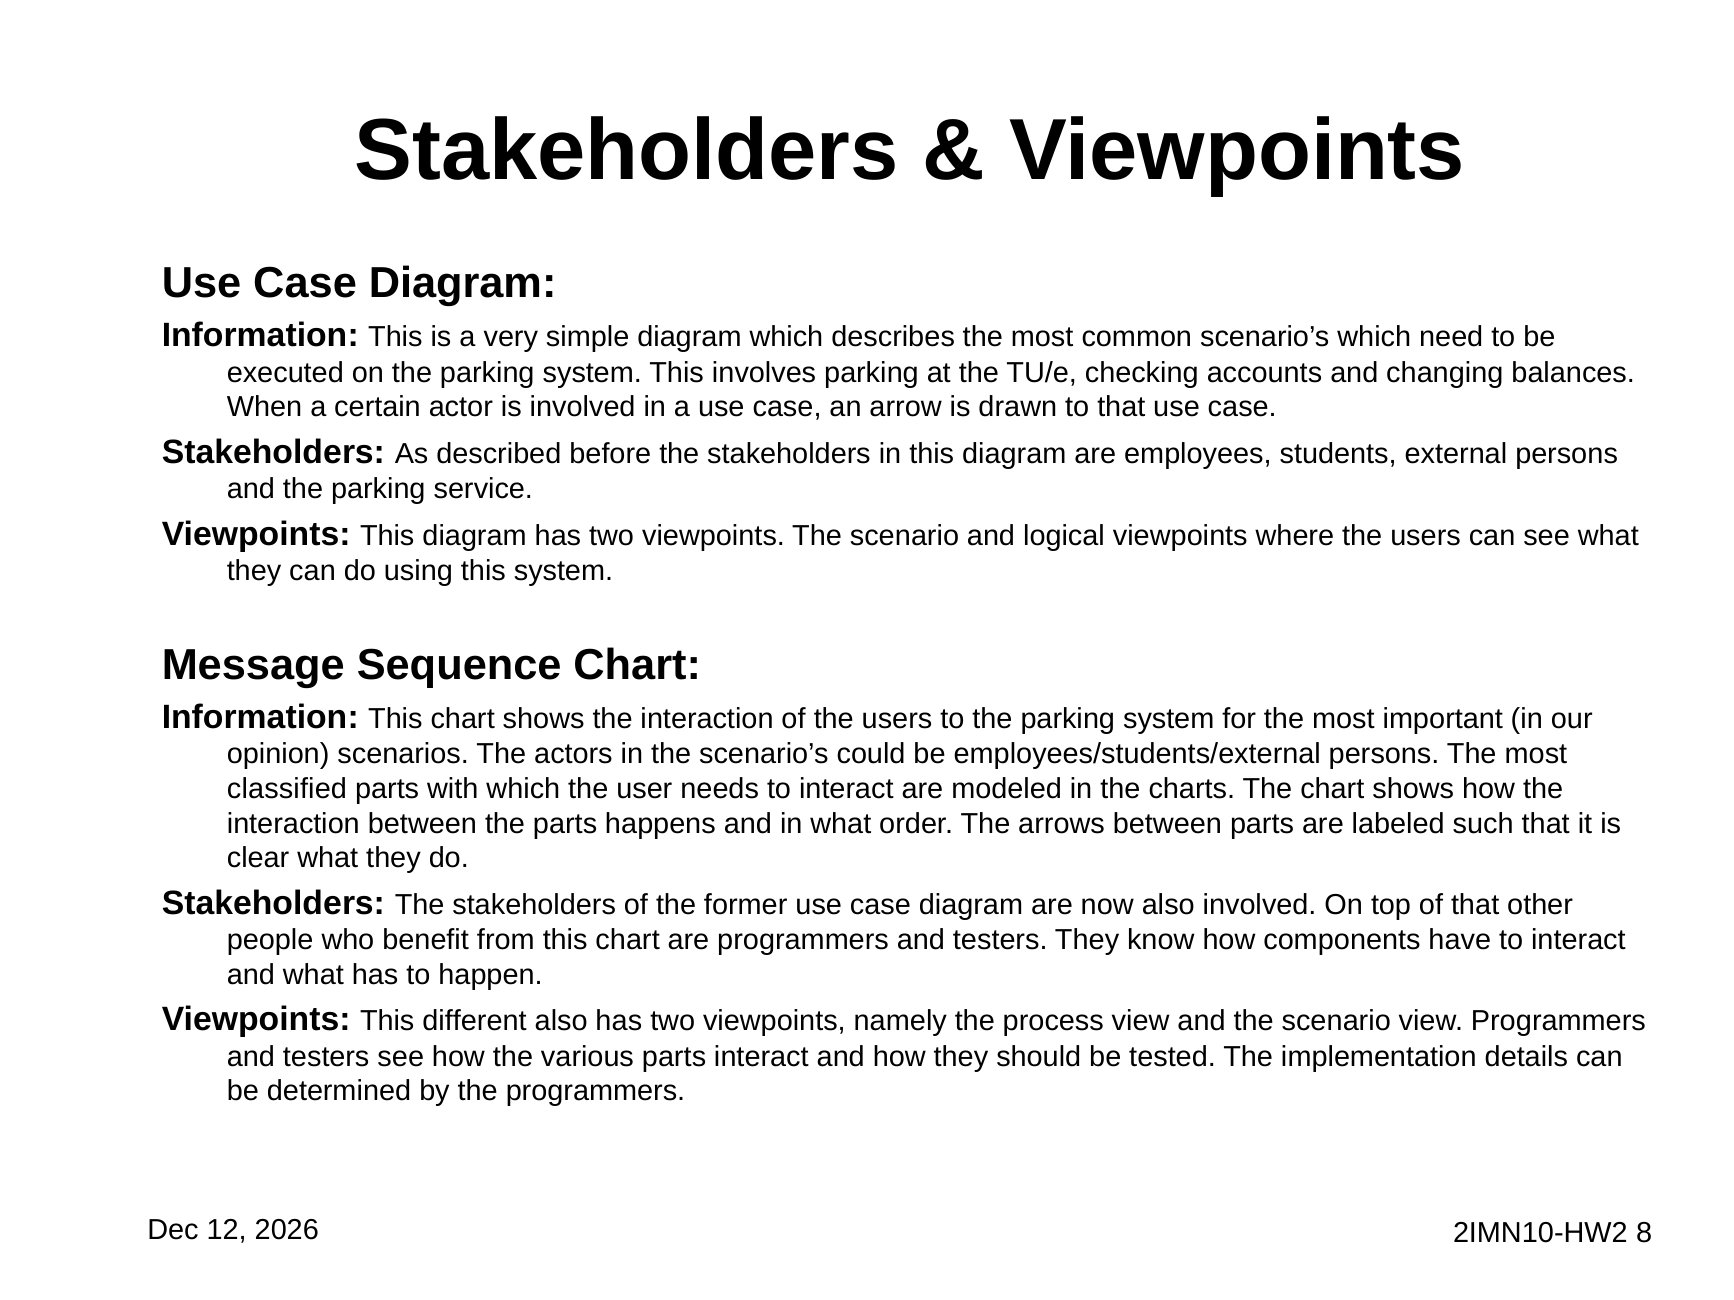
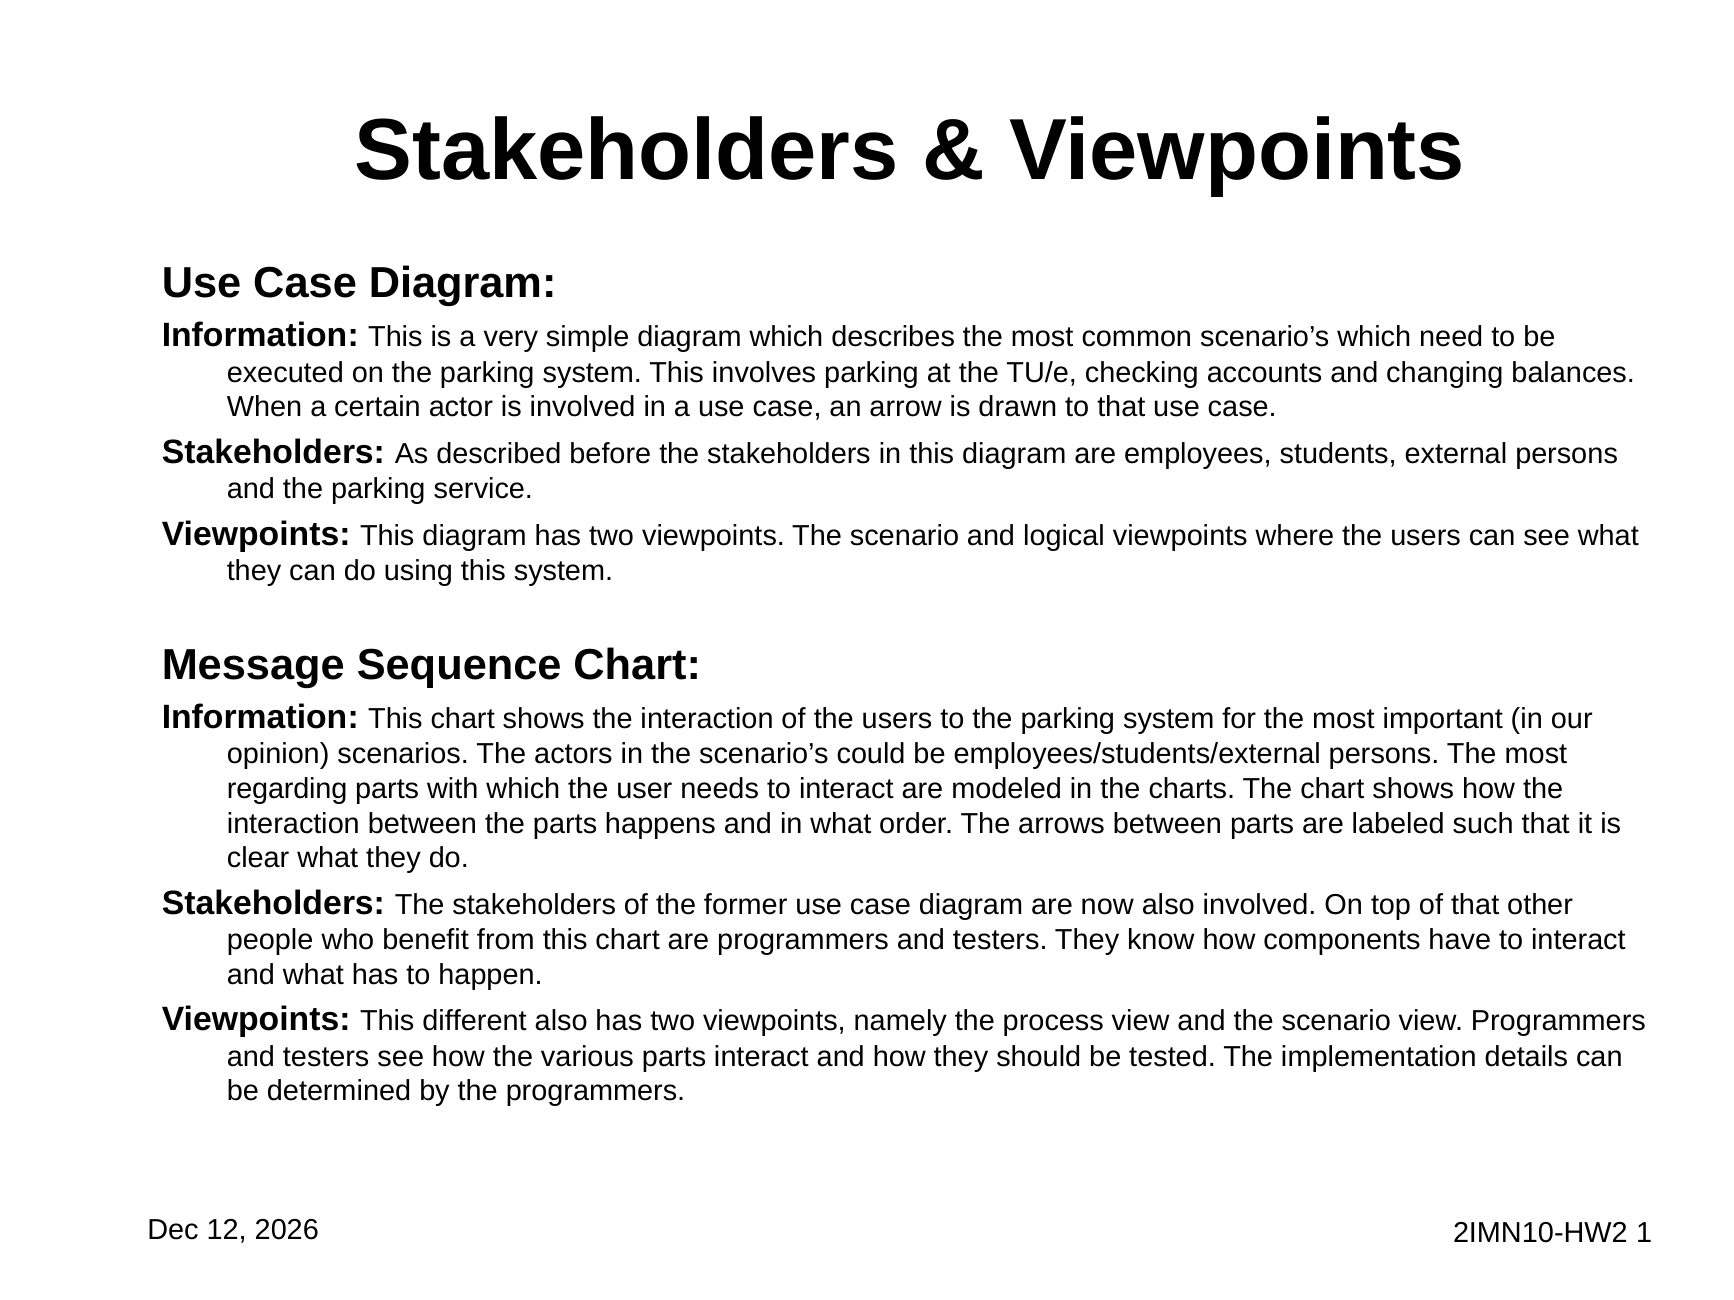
classified: classified -> regarding (287, 789)
8: 8 -> 1 (1644, 1233)
